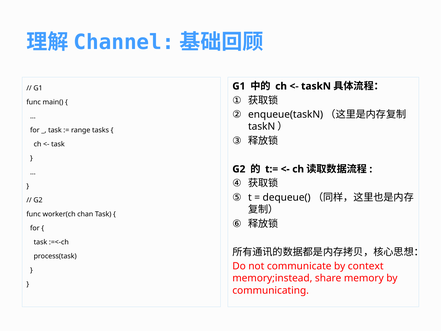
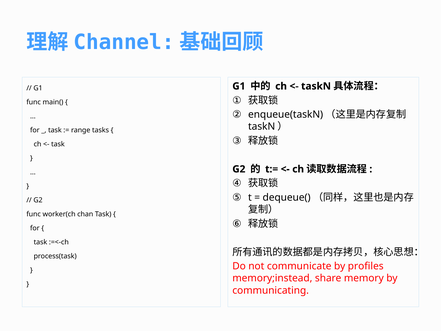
context: context -> profiles (366, 266)
